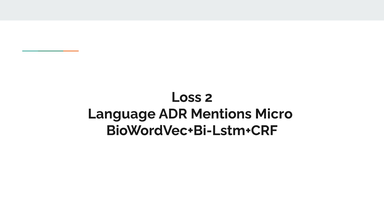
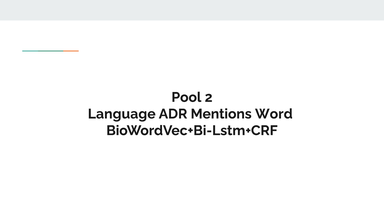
Loss: Loss -> Pool (186, 97)
Micro: Micro -> Word (274, 114)
